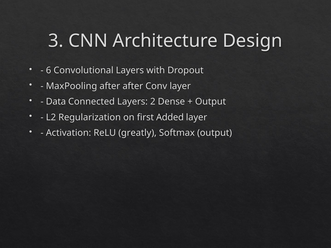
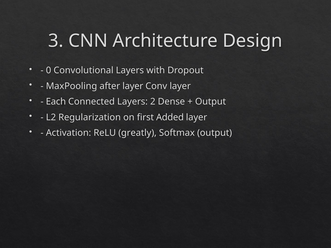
6: 6 -> 0 (49, 71)
after after: after -> layer (133, 86)
Data: Data -> Each (56, 102)
